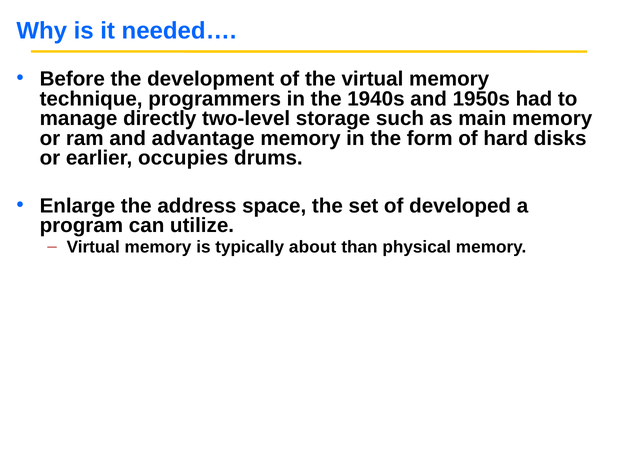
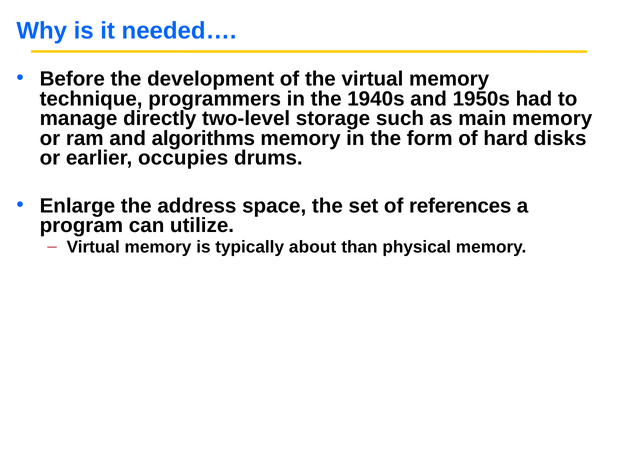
advantage: advantage -> algorithms (203, 138)
developed: developed -> references (460, 206)
